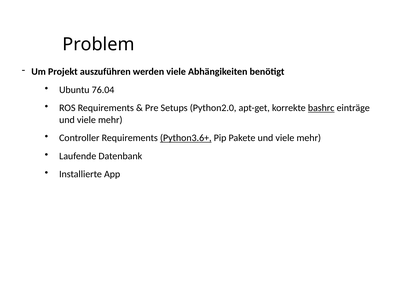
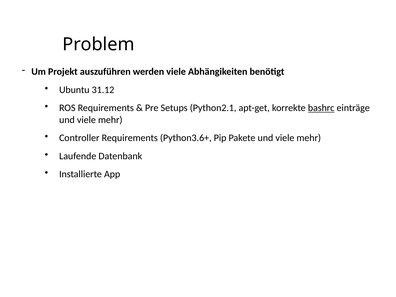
76.04: 76.04 -> 31.12 (103, 90)
Python2.0: Python2.0 -> Python2.1 (213, 108)
Python3.6+ underline: present -> none (186, 138)
